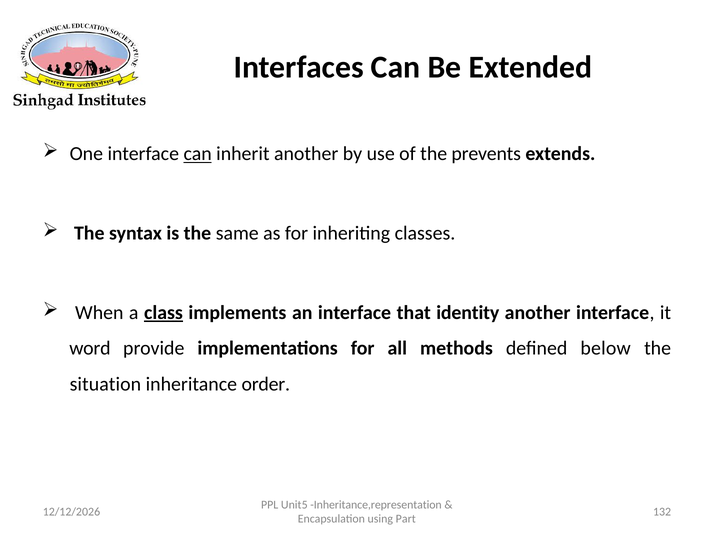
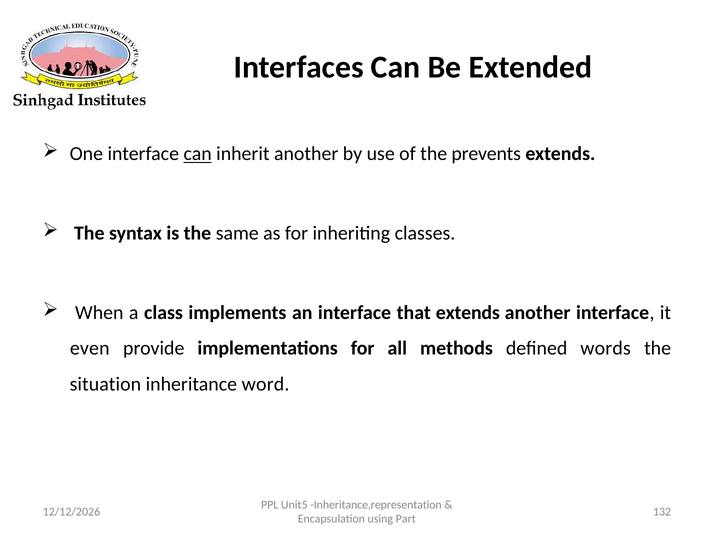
class underline: present -> none (163, 312)
that identity: identity -> extends (468, 312)
word: word -> even (90, 348)
below: below -> words (606, 348)
order: order -> word (266, 384)
